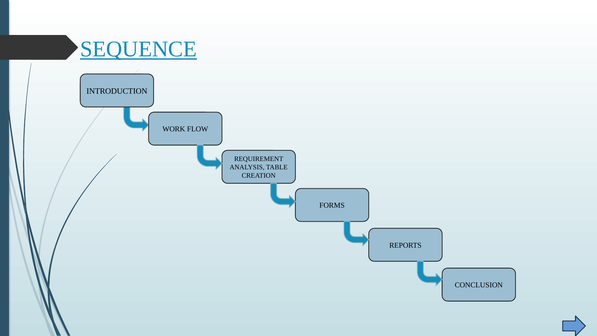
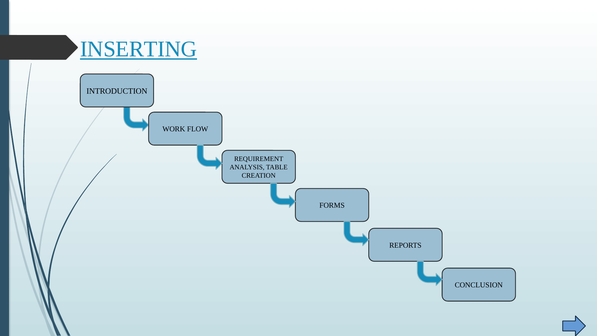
SEQUENCE: SEQUENCE -> INSERTING (138, 49)
